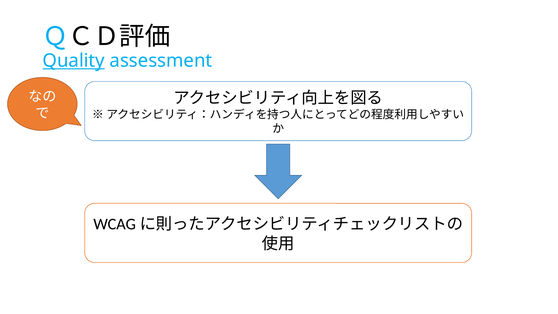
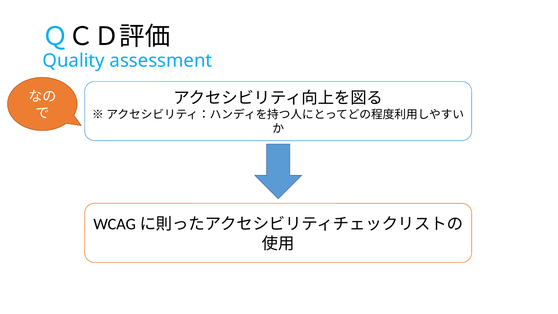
Quality underline: present -> none (74, 61)
